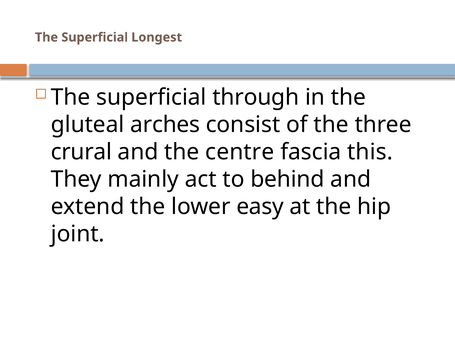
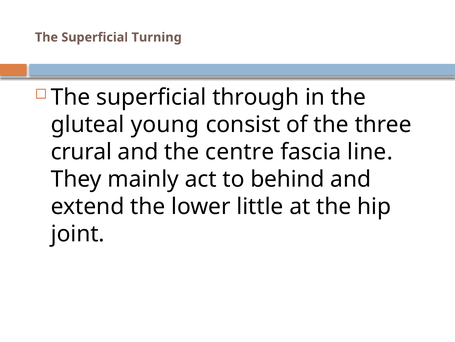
Longest: Longest -> Turning (157, 37)
arches: arches -> young (165, 124)
this: this -> line (370, 152)
easy: easy -> little (260, 206)
